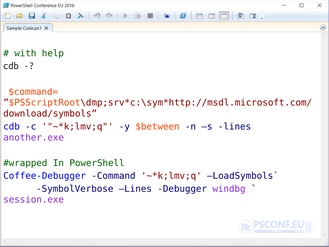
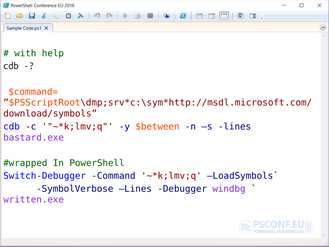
another.exe: another.exe -> bastard.exe (34, 137)
Coffee-Debugger: Coffee-Debugger -> Switch-Debugger (45, 176)
session.exe: session.exe -> written.exe (34, 200)
